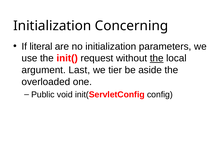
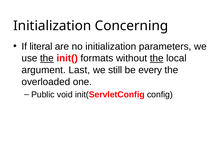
the underline: none -> present (47, 58)
request: request -> formats (97, 58)
tier: tier -> still (115, 70)
aside: aside -> every (150, 70)
